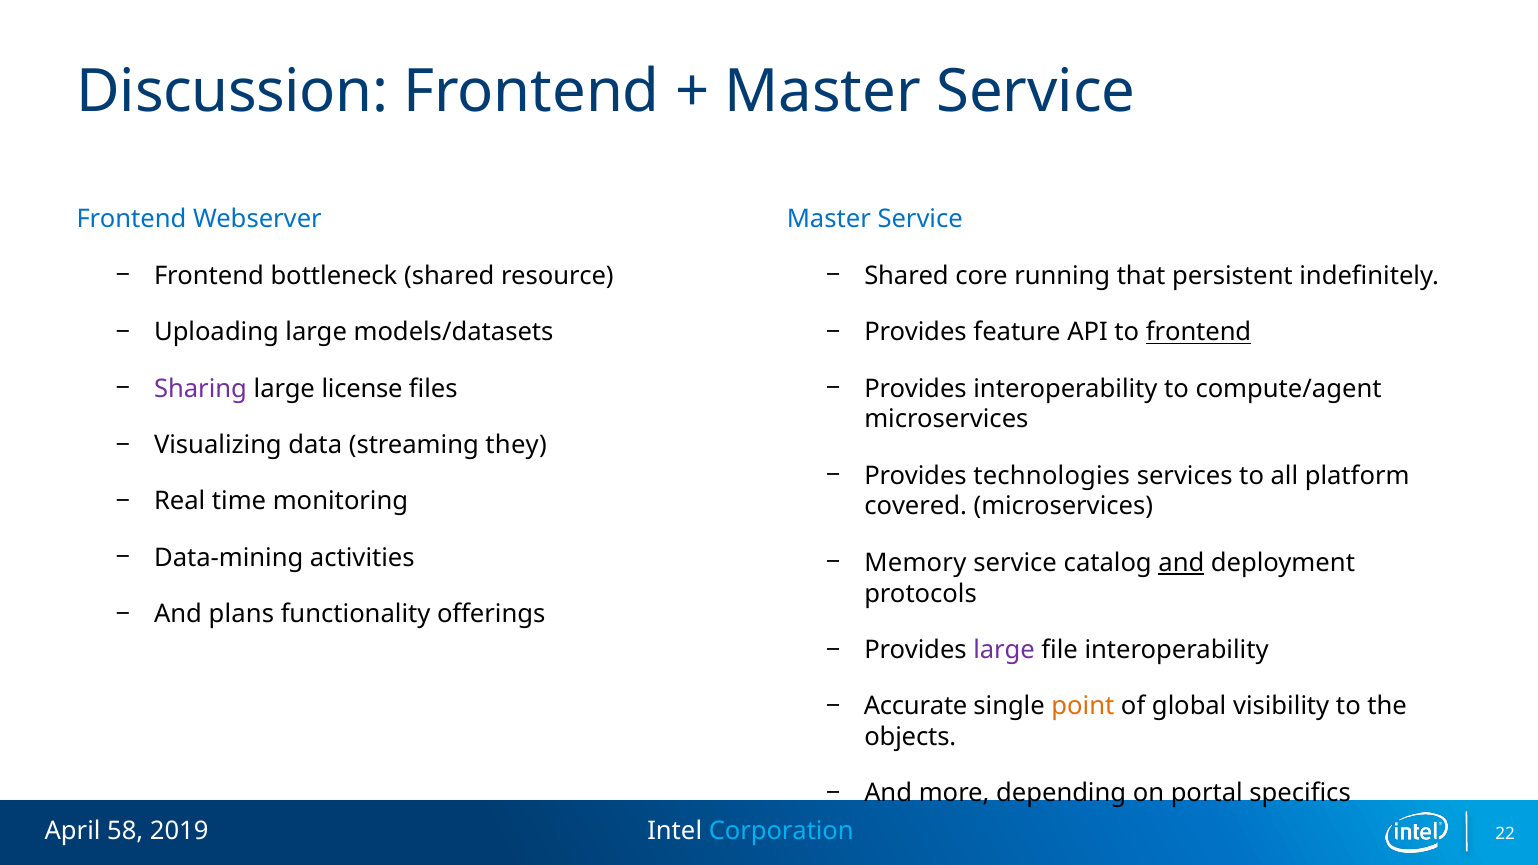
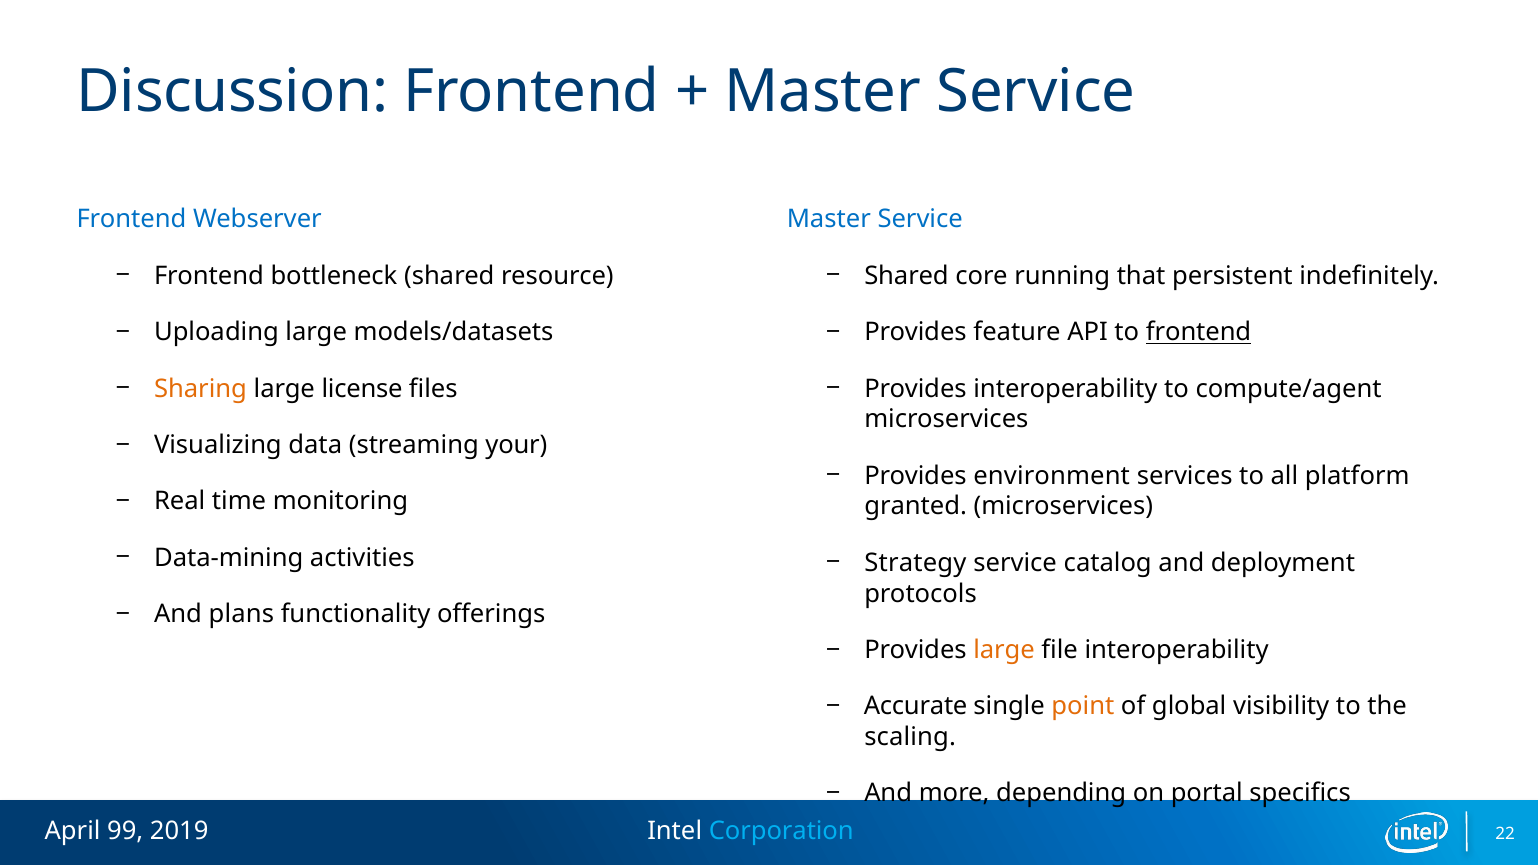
Sharing colour: purple -> orange (200, 389)
they: they -> your (516, 445)
technologies: technologies -> environment (1052, 476)
covered: covered -> granted (916, 507)
Memory: Memory -> Strategy (915, 563)
and underline: present -> none (1181, 563)
large colour: purple -> orange (1004, 650)
objects: objects -> scaling (910, 737)
58: 58 -> 99 (125, 831)
